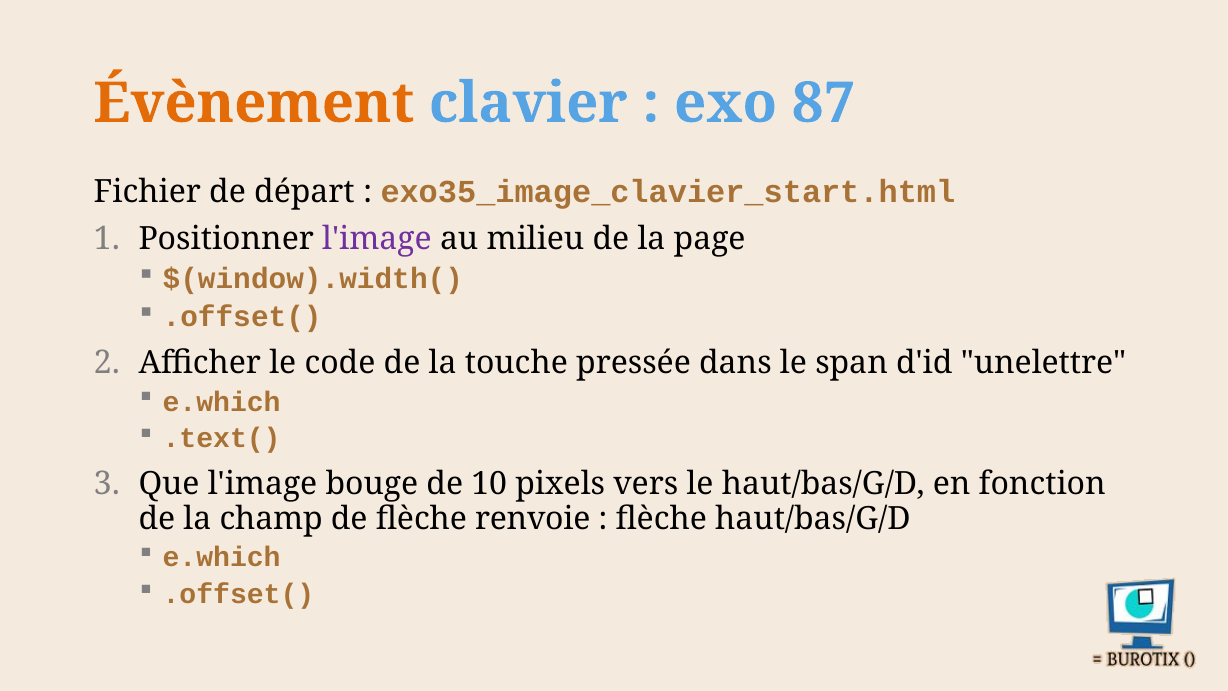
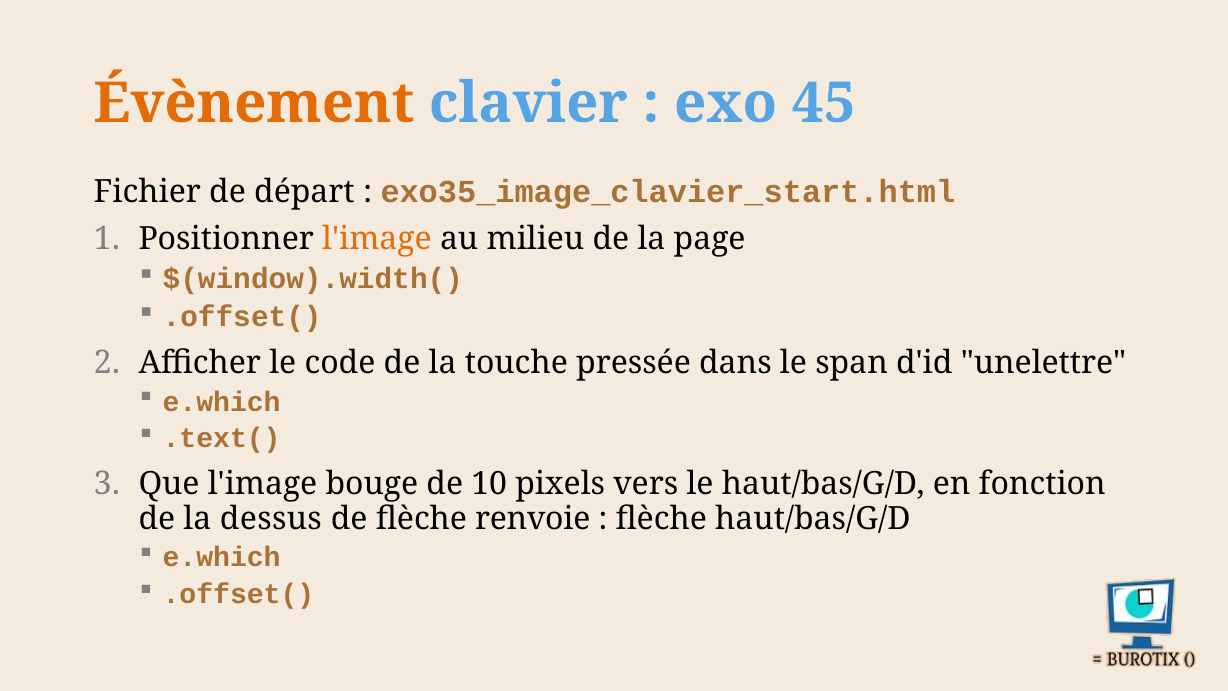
87: 87 -> 45 (824, 103)
l'image colour: purple -> orange (377, 239)
champ: champ -> dessus (271, 518)
